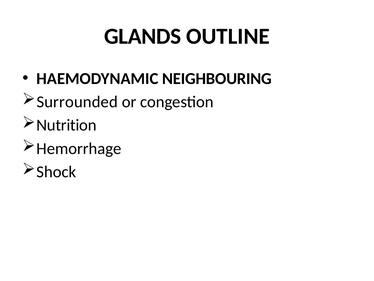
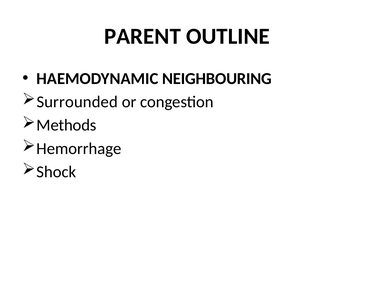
GLANDS: GLANDS -> PARENT (142, 36)
Nutrition: Nutrition -> Methods (66, 125)
